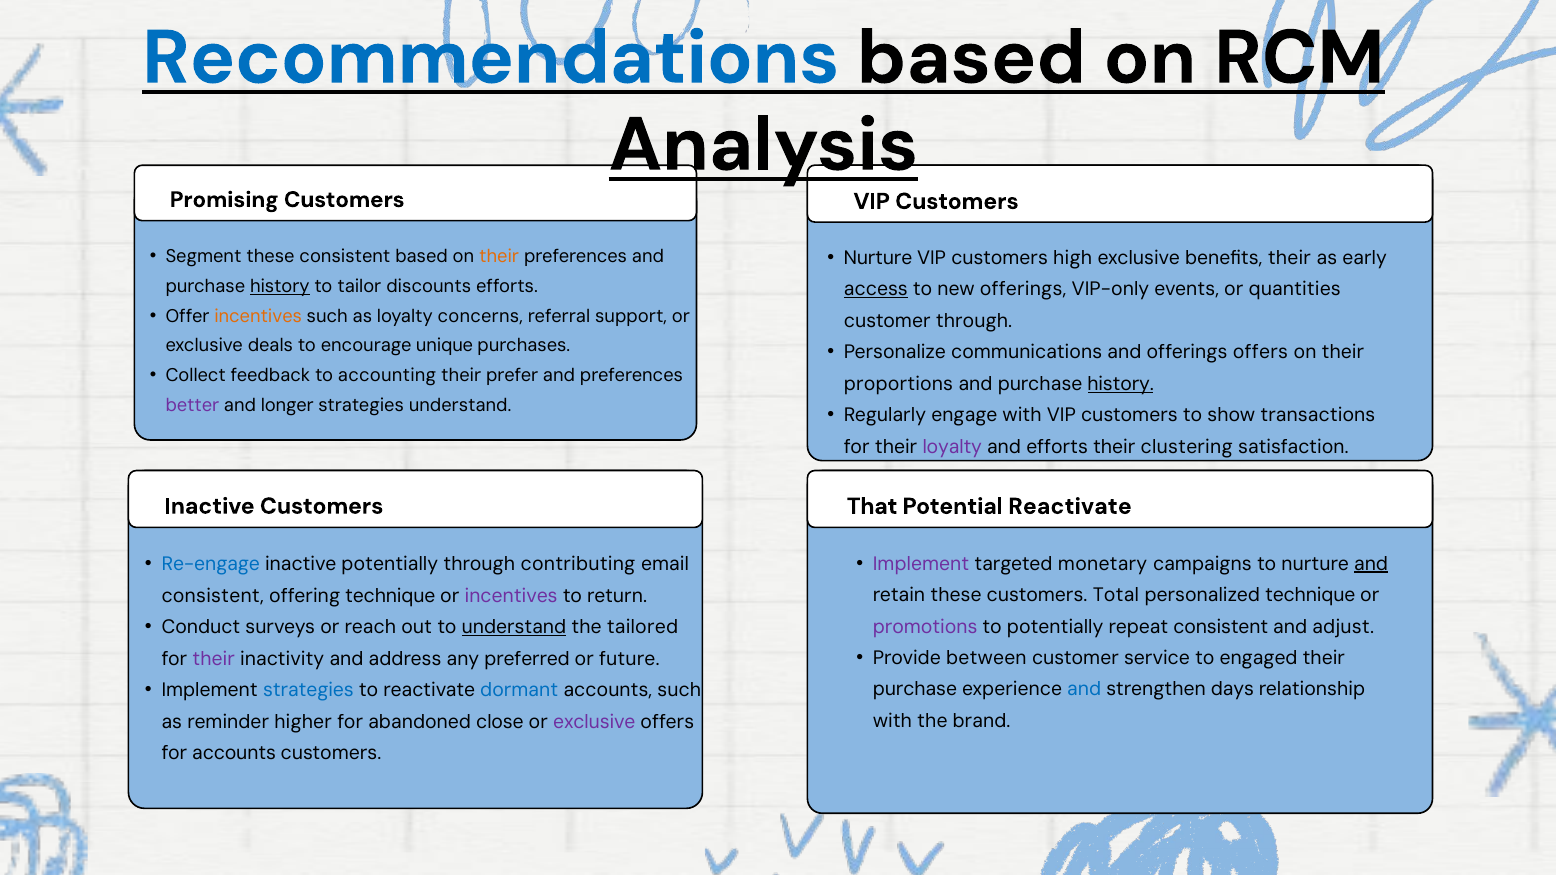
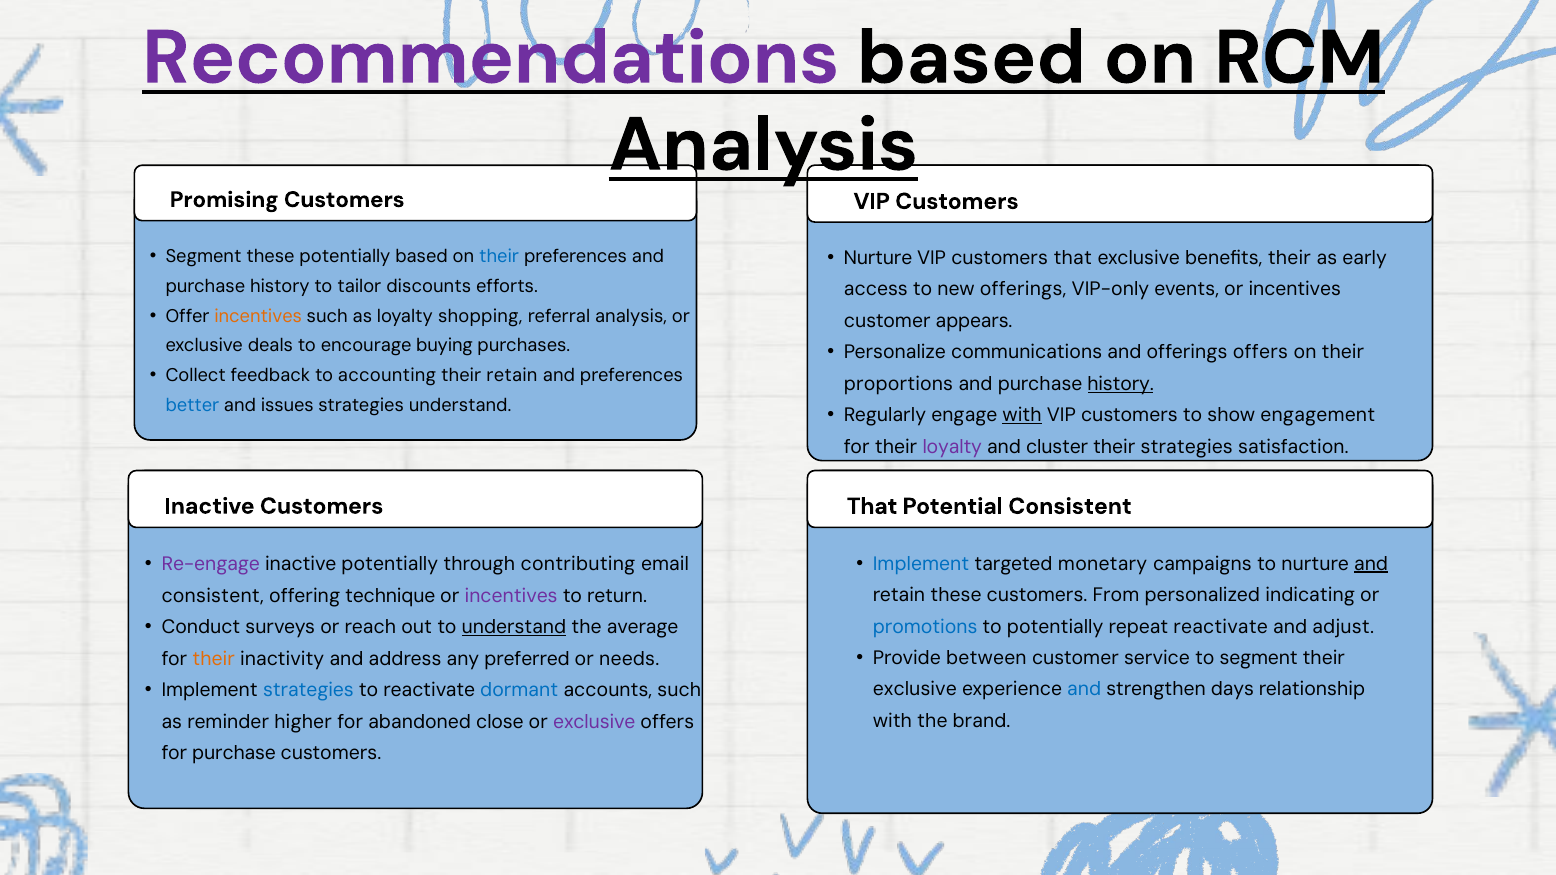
Recommendations colour: blue -> purple (491, 58)
these consistent: consistent -> potentially (345, 257)
their colour: orange -> blue (499, 257)
customers high: high -> that (1073, 258)
history underline: present -> none (280, 286)
access underline: present -> none (876, 290)
events or quantities: quantities -> incentives (1295, 290)
concerns: concerns -> shopping (480, 316)
referral support: support -> analysis (631, 316)
customer through: through -> appears (974, 321)
unique: unique -> buying (445, 346)
their prefer: prefer -> retain (512, 376)
better colour: purple -> blue (192, 405)
longer: longer -> issues (287, 405)
with underline: none -> present (1022, 416)
transactions: transactions -> engagement (1318, 416)
and efforts: efforts -> cluster (1057, 447)
their clustering: clustering -> strategies (1187, 447)
Potential Reactivate: Reactivate -> Consistent (1070, 506)
Implement colour: purple -> blue (921, 564)
Re-engage colour: blue -> purple (211, 564)
Total: Total -> From (1116, 595)
personalized technique: technique -> indicating (1310, 595)
tailored: tailored -> average (643, 627)
promotions colour: purple -> blue (925, 627)
repeat consistent: consistent -> reactivate (1221, 627)
to engaged: engaged -> segment (1259, 658)
their colour: purple -> orange (214, 659)
future: future -> needs (629, 659)
purchase: purchase -> exclusive (915, 690)
for accounts: accounts -> purchase (234, 753)
